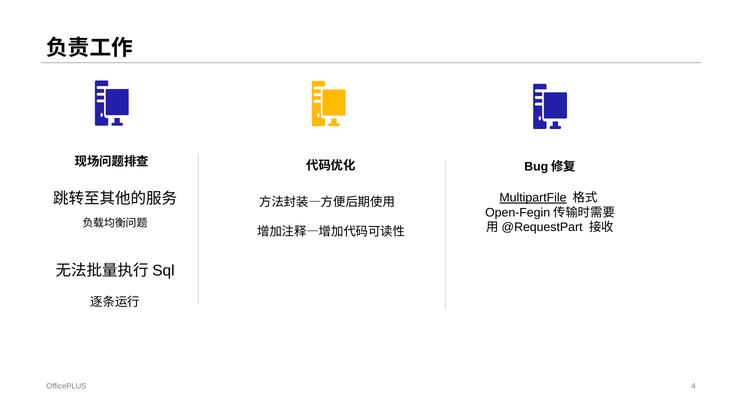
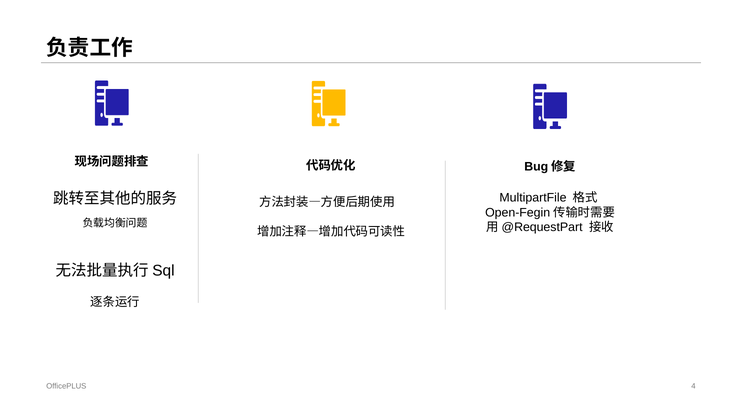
MultipartFile underline: present -> none (533, 198)
